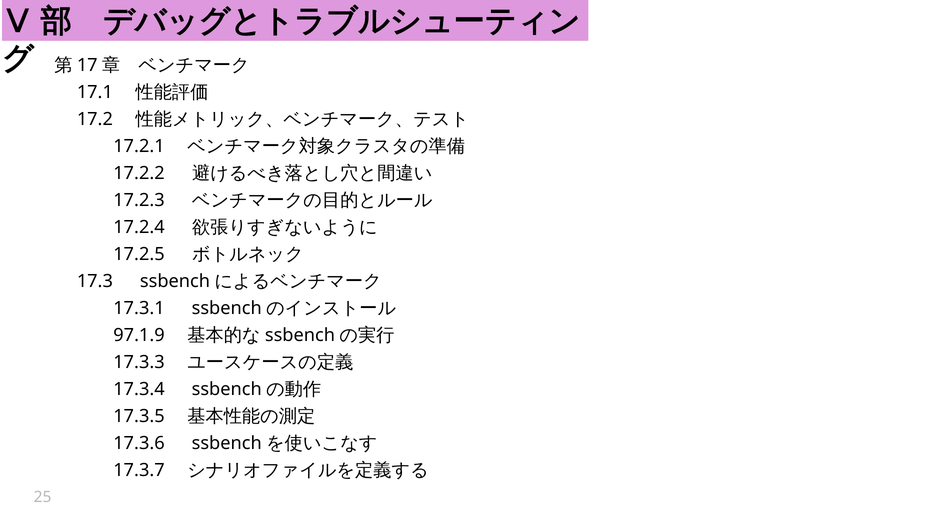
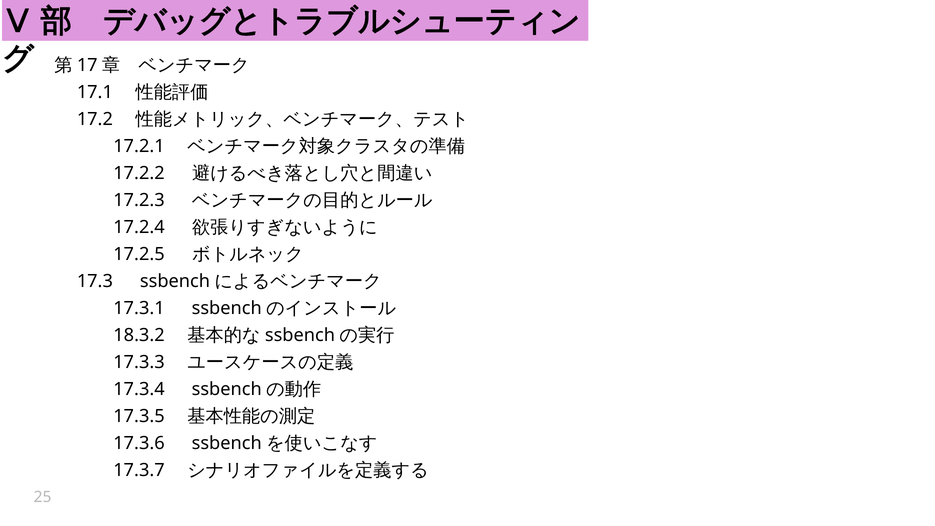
97.1.9: 97.1.9 -> 18.3.2 (139, 335)
